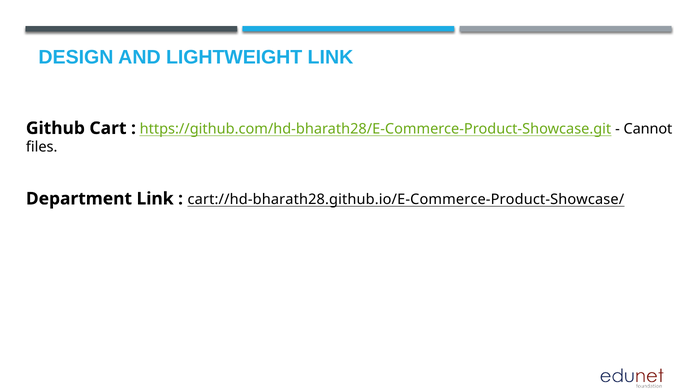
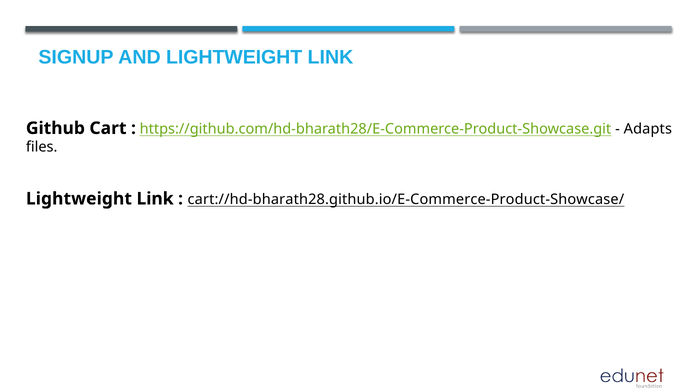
DESIGN: DESIGN -> SIGNUP (76, 57)
Cannot: Cannot -> Adapts (648, 129)
Department: Department -> Lightweight (79, 199)
